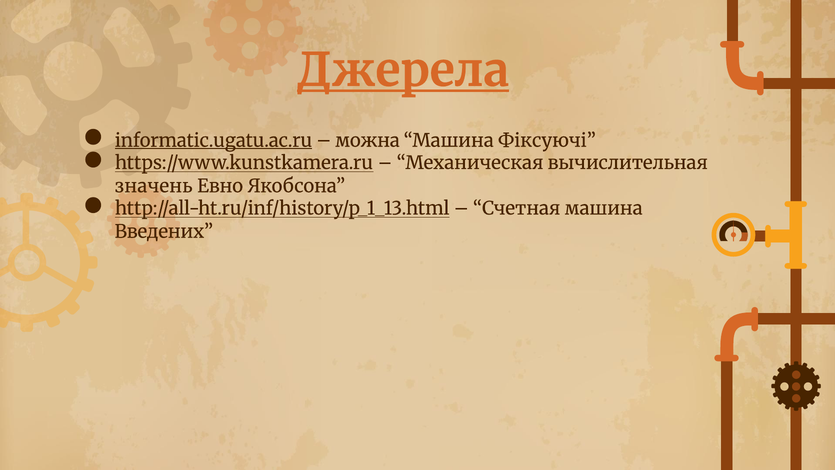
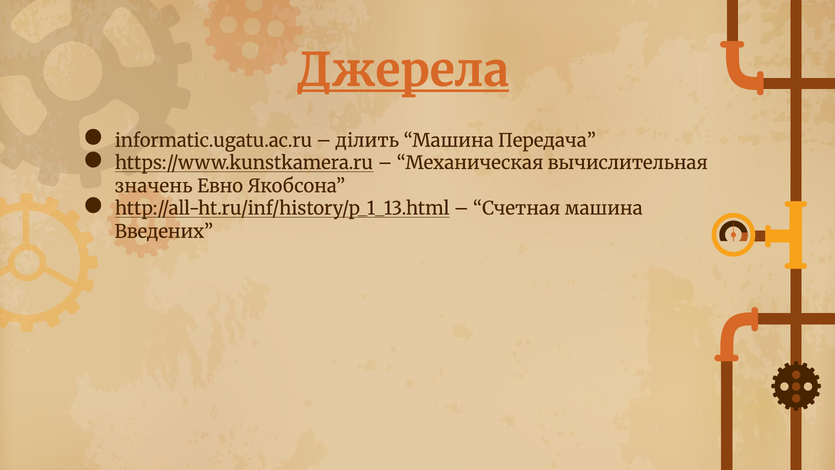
informatic.ugatu.ac.ru underline: present -> none (214, 141)
можна: можна -> ділить (367, 141)
Фіксуючі: Фіксуючі -> Передача (547, 141)
